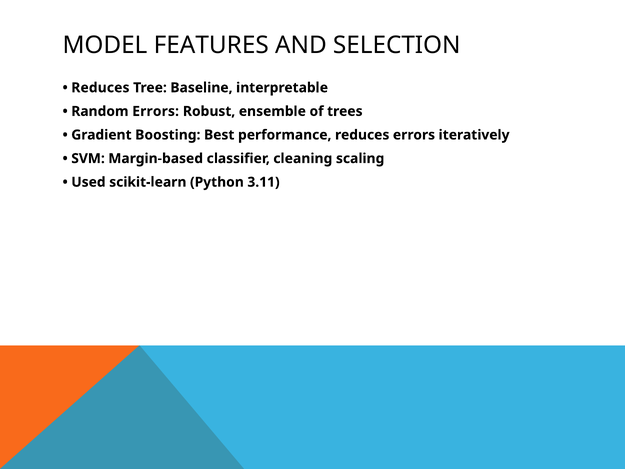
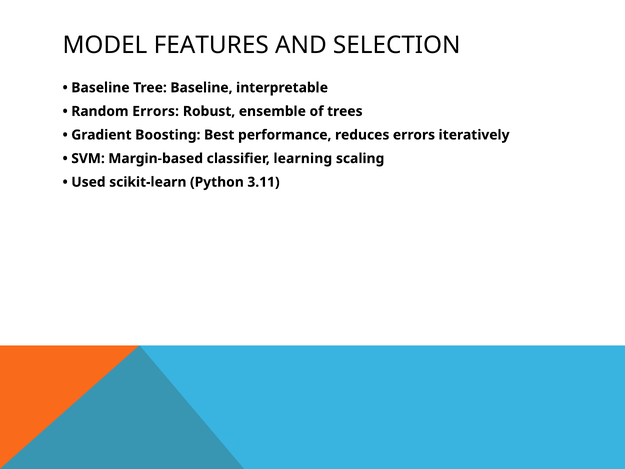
Reduces: Reduces -> Baseline (100, 88)
cleaning: cleaning -> learning (303, 158)
